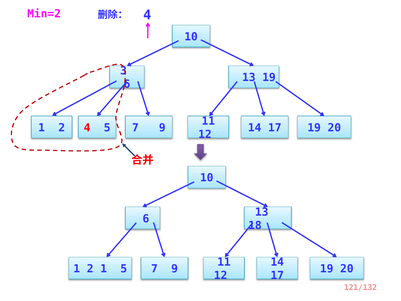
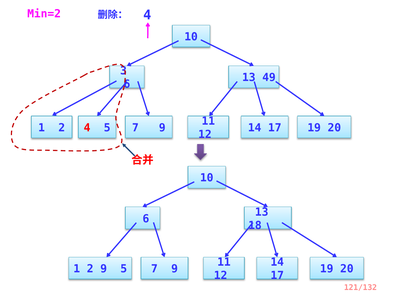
13 19: 19 -> 49 (269, 78)
2 1: 1 -> 9 (104, 269)
